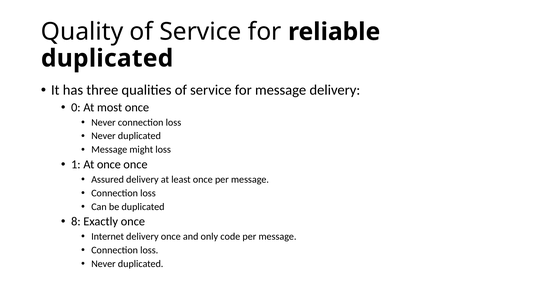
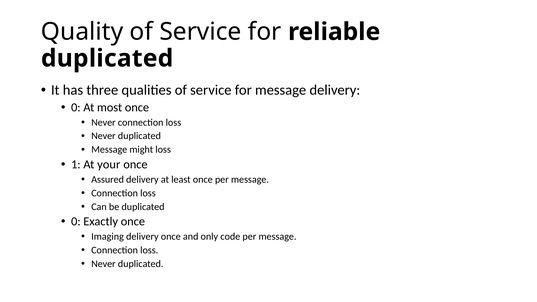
At once: once -> your (109, 165)
8: 8 -> 0 (76, 222)
Internet: Internet -> Imaging (108, 237)
